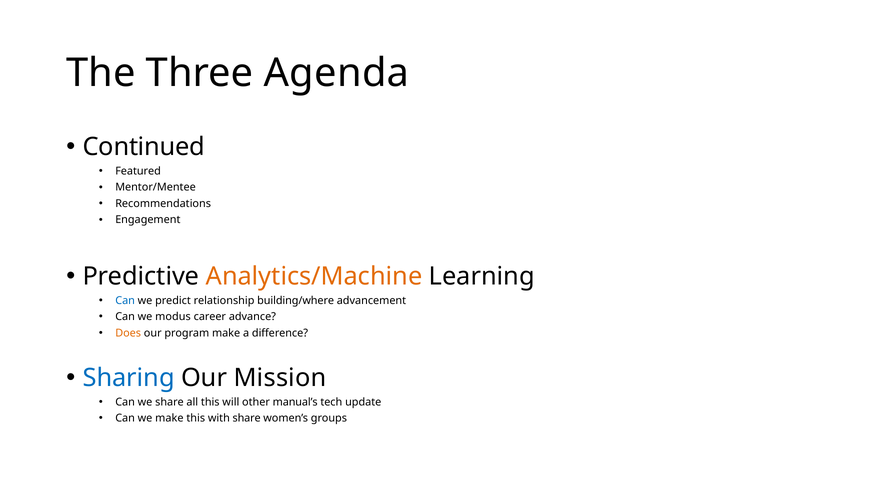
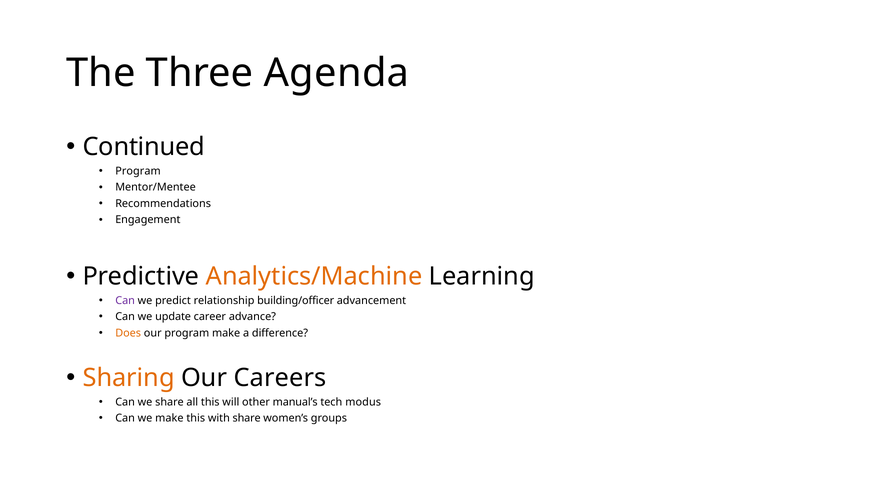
Featured: Featured -> Program (138, 171)
Can colour: blue -> purple (125, 301)
building/where: building/where -> building/officer (296, 301)
modus: modus -> update (173, 317)
Sharing colour: blue -> orange (129, 378)
Mission: Mission -> Careers (280, 378)
update: update -> modus (363, 402)
